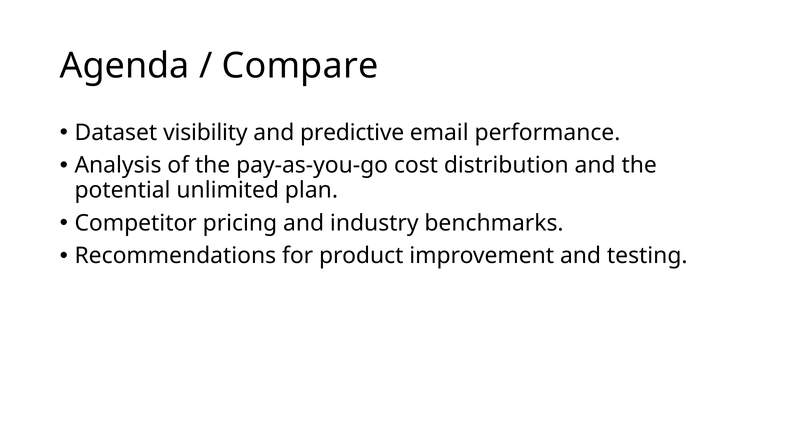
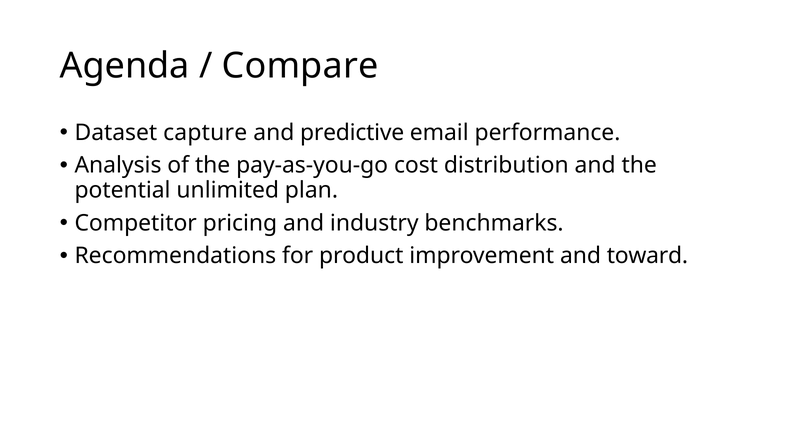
visibility: visibility -> capture (205, 133)
testing: testing -> toward (647, 256)
